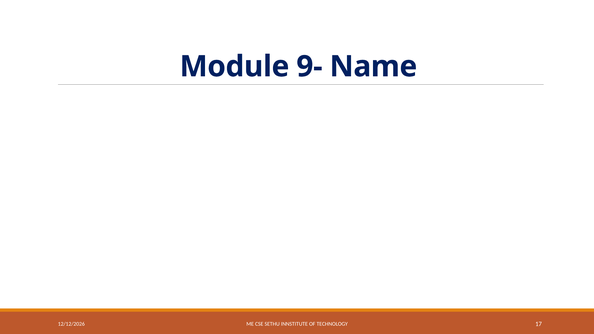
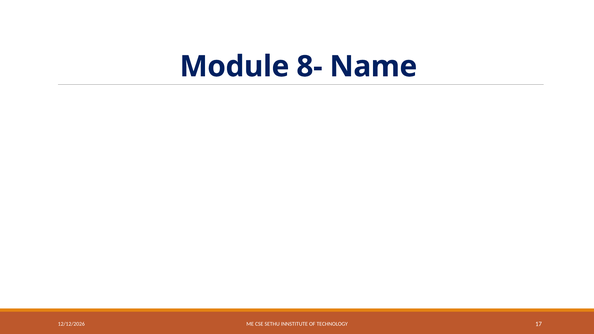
9-: 9- -> 8- (310, 67)
